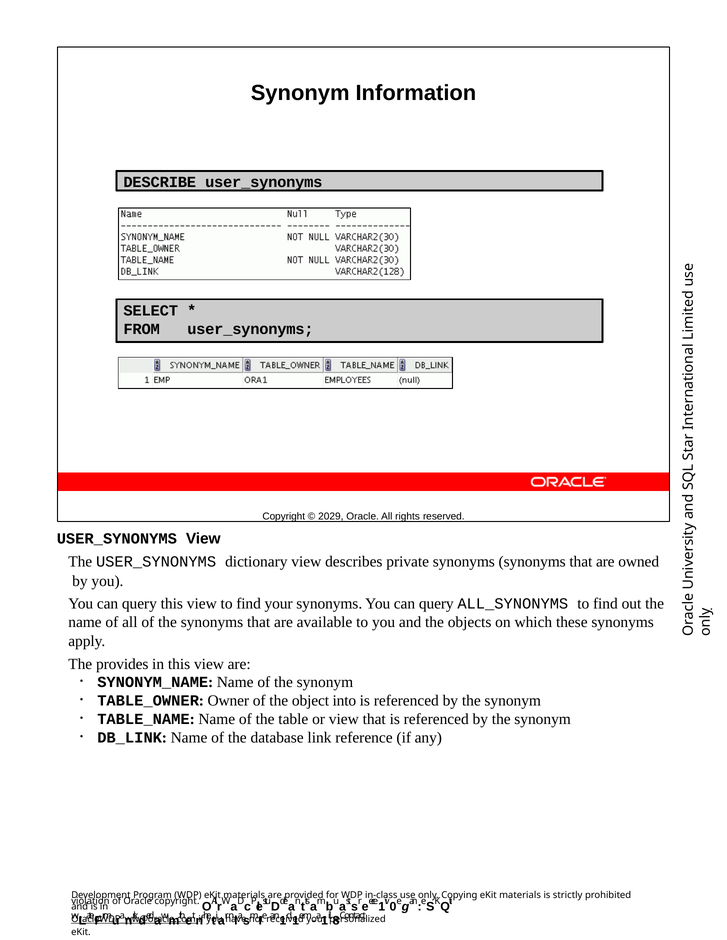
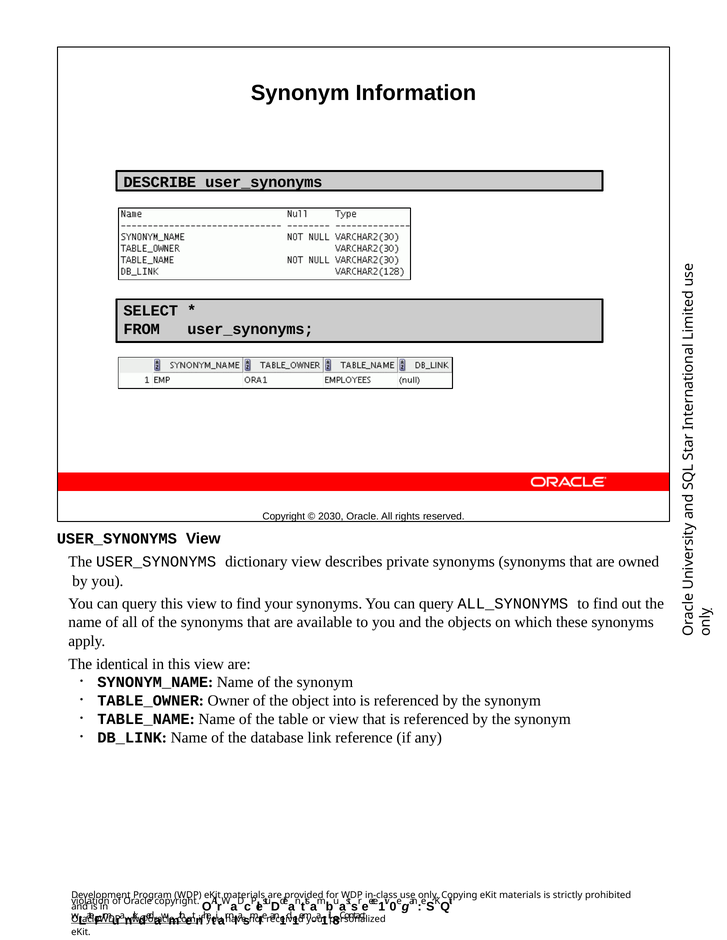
2029: 2029 -> 2030 (331, 517)
provides: provides -> identical (122, 665)
